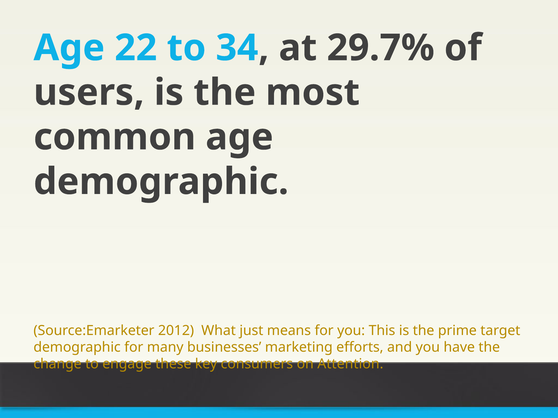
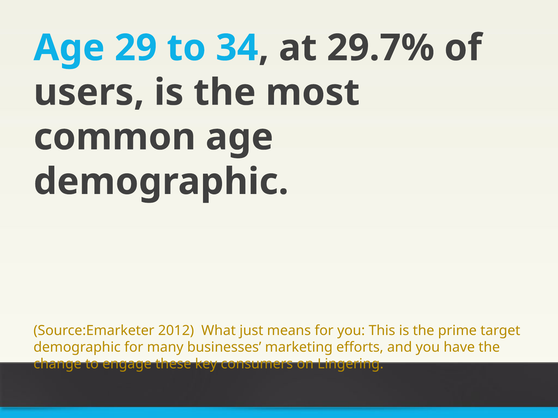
22: 22 -> 29 (136, 48)
Attention: Attention -> Lingering (350, 364)
